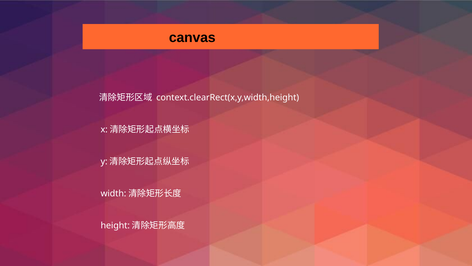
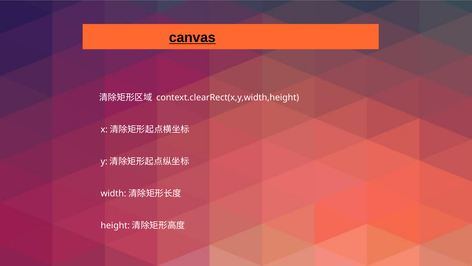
canvas underline: none -> present (192, 38)
